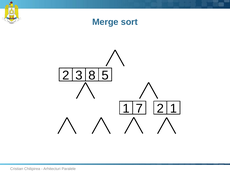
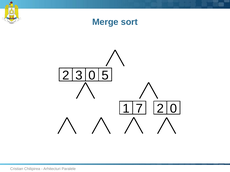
3 8: 8 -> 0 (92, 76)
2 1: 1 -> 0 (173, 109)
